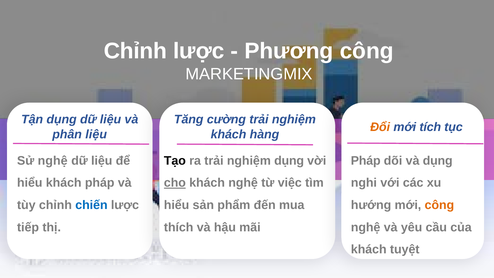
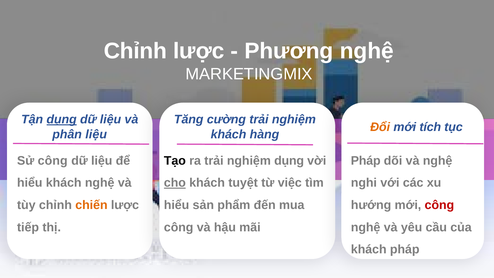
Phương công: công -> nghệ (367, 51)
dụng underline: none -> present (62, 119)
Sử nghệ: nghệ -> công (53, 161)
và dụng: dụng -> nghệ (438, 161)
khách pháp: pháp -> nghệ (100, 183)
khách nghệ: nghệ -> tuyệt (243, 183)
chiến colour: blue -> orange (91, 205)
công colour: orange -> red (439, 205)
thích: thích -> công (179, 227)
khách tuyệt: tuyệt -> pháp (405, 249)
